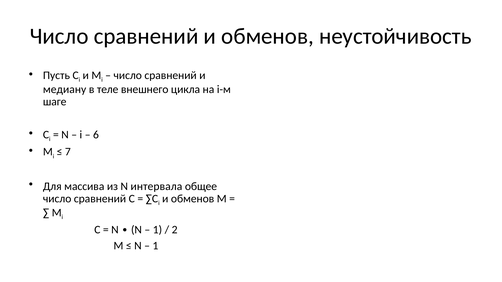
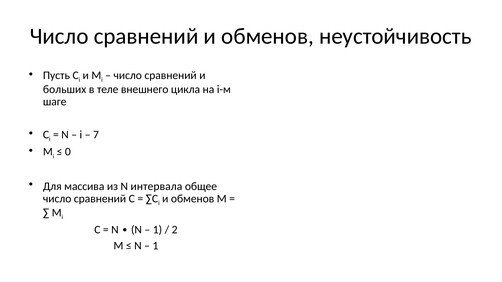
медиану: медиану -> больших (65, 89)
6: 6 -> 7 (96, 135)
7: 7 -> 0 (68, 152)
